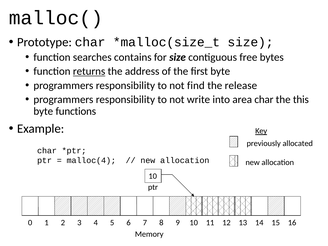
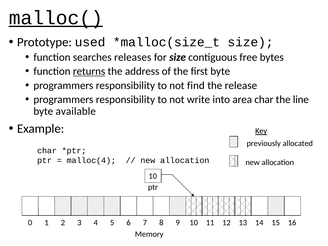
malloc( underline: none -> present (56, 18)
Prototype char: char -> used (90, 42)
contains: contains -> releases (133, 57)
this: this -> line (301, 99)
functions: functions -> available (76, 111)
